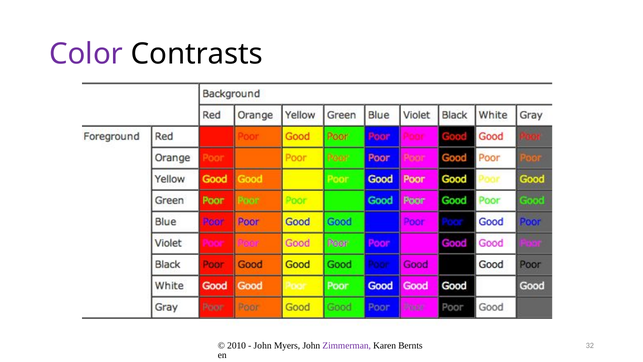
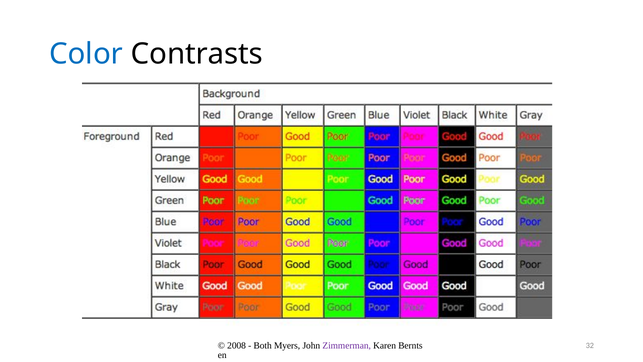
Color colour: purple -> blue (86, 54)
2010: 2010 -> 2008 (237, 345)
John: John -> Both (263, 345)
